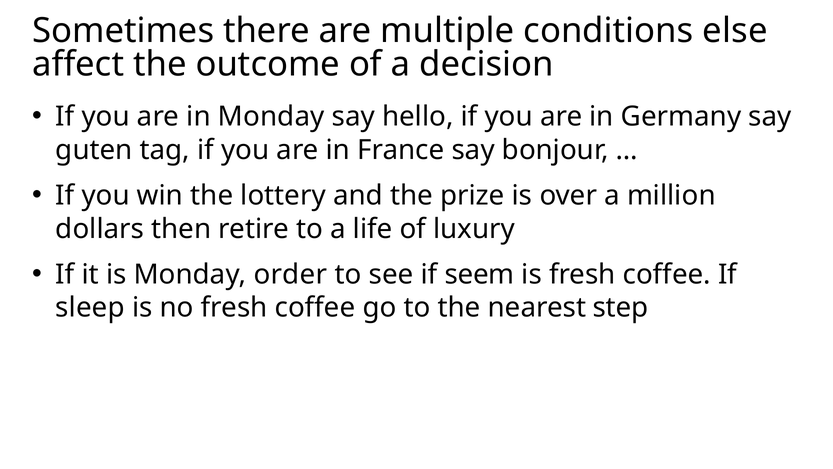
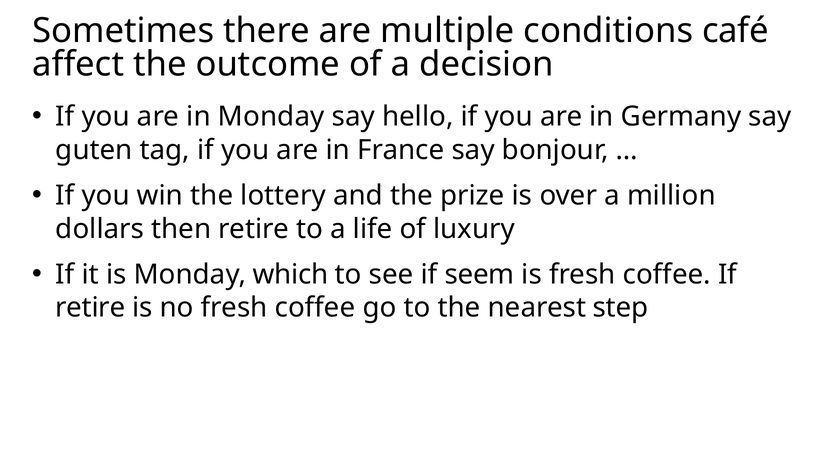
else: else -> café (735, 31)
order: order -> which (291, 274)
sleep: sleep -> retire (90, 307)
